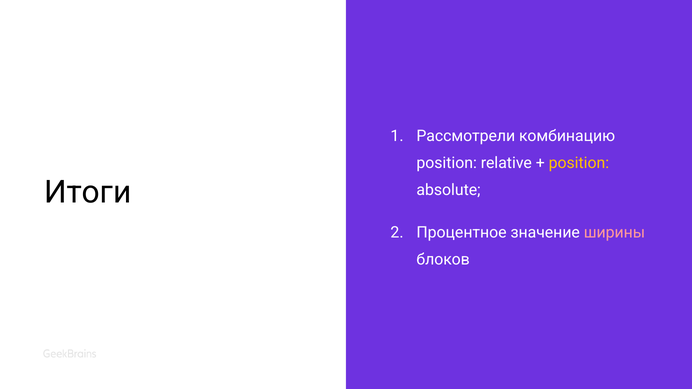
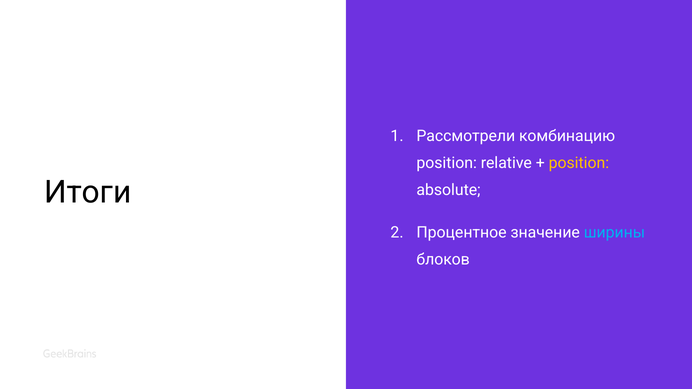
ширины colour: pink -> light blue (614, 233)
